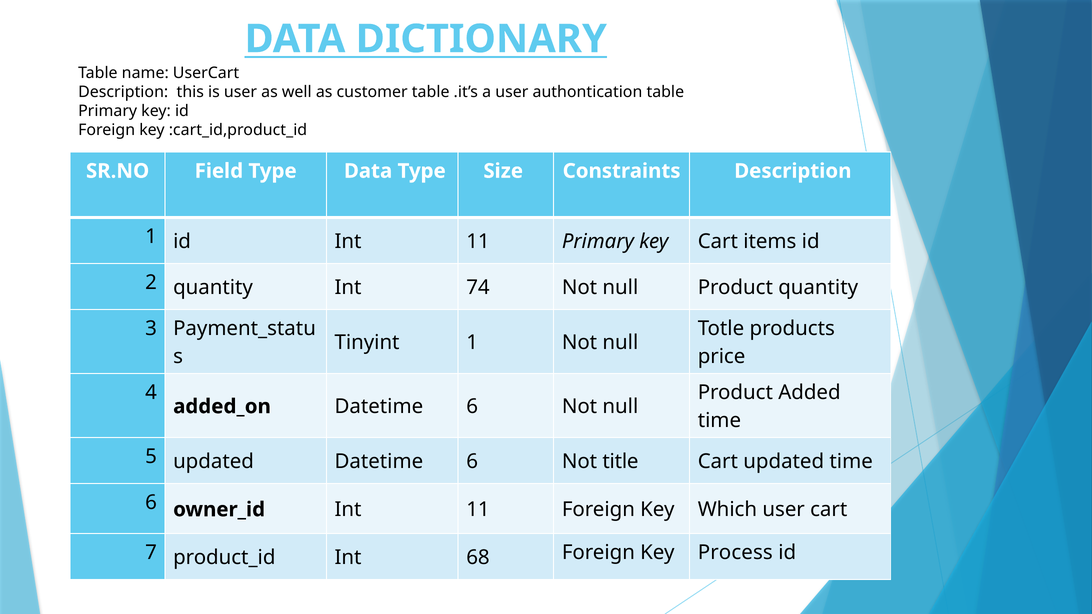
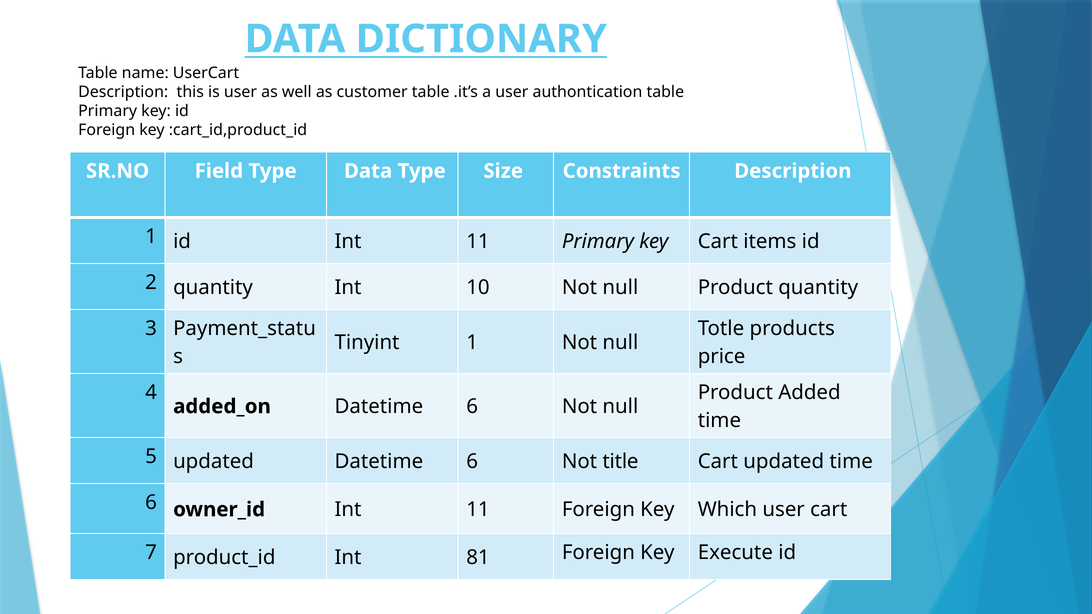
74: 74 -> 10 (478, 288)
68: 68 -> 81 (478, 558)
Process: Process -> Execute (735, 553)
